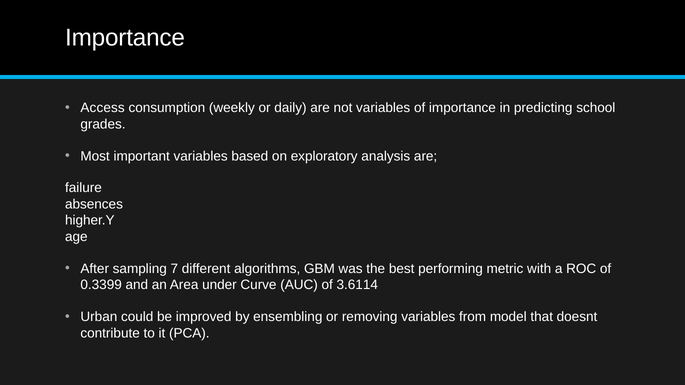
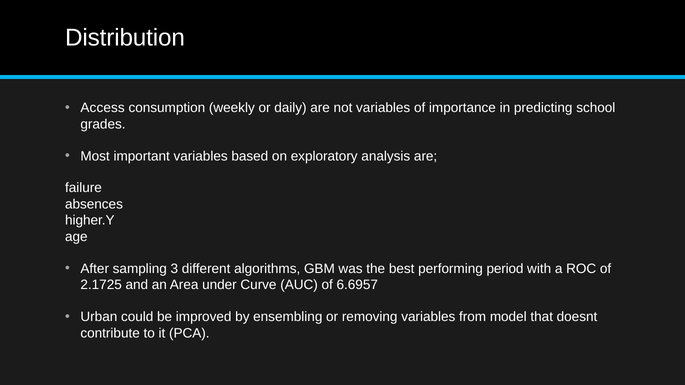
Importance: Importance -> Distribution (125, 38)
7: 7 -> 3 (174, 269)
metric: metric -> period (505, 269)
0.3399: 0.3399 -> 2.1725 (101, 285)
3.6114: 3.6114 -> 6.6957 (357, 285)
